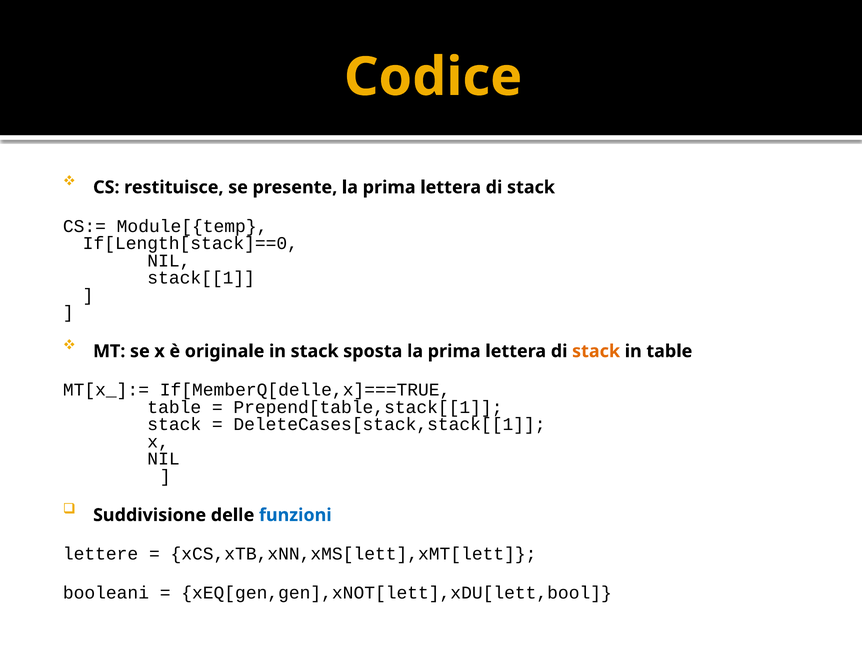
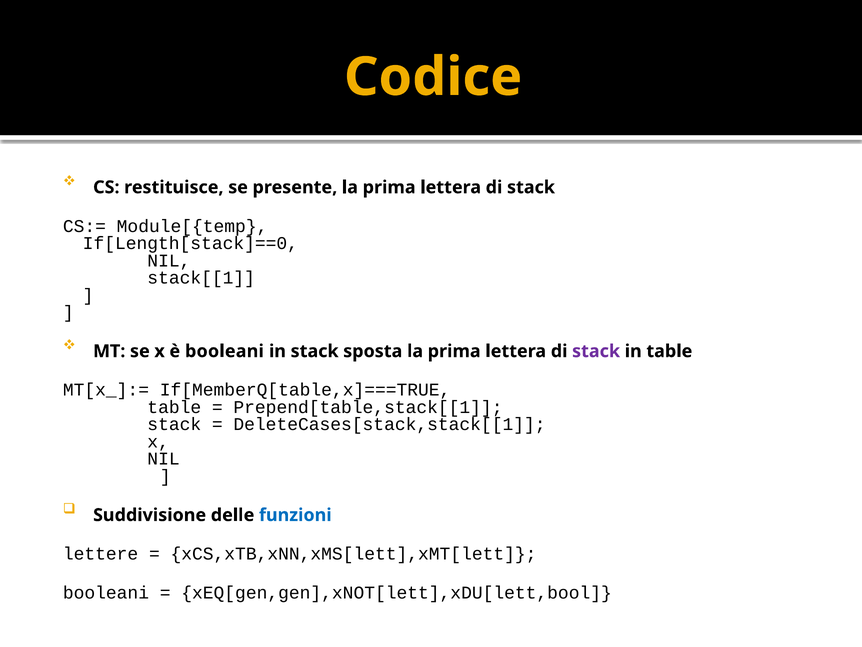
è originale: originale -> booleani (224, 351)
stack colour: orange -> purple (596, 351)
If[MemberQ[delle,x]===TRUE: If[MemberQ[delle,x]===TRUE -> If[MemberQ[table,x]===TRUE (305, 390)
